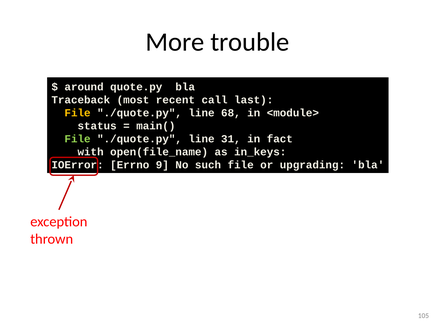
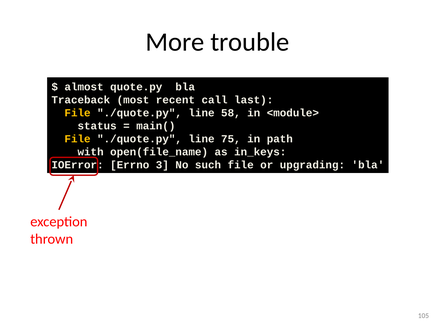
around: around -> almost (84, 87)
68: 68 -> 58 (231, 113)
File colour: light green -> yellow (78, 139)
31: 31 -> 75 (231, 139)
fact: fact -> path (280, 139)
9: 9 -> 3 (162, 165)
